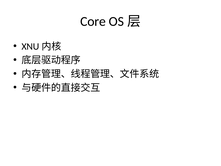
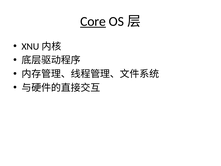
Core underline: none -> present (93, 21)
